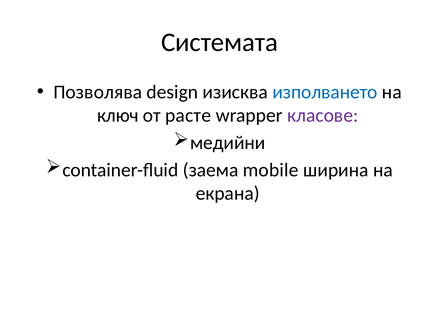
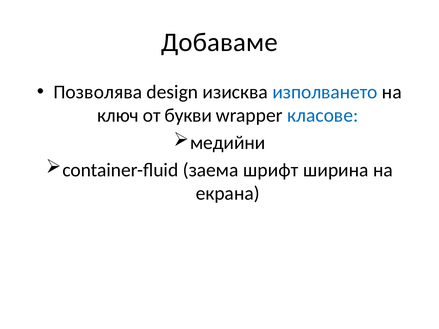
Системата: Системата -> Добаваме (219, 42)
расте: расте -> букви (188, 116)
класове colour: purple -> blue (323, 116)
mobile: mobile -> шрифт (271, 170)
